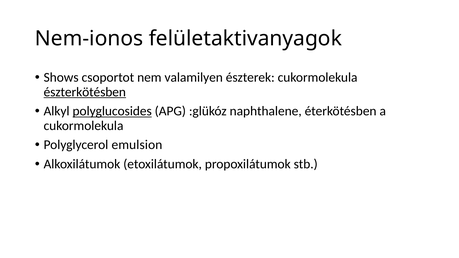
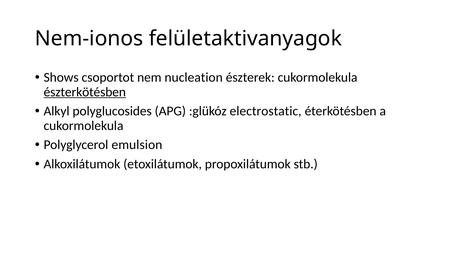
valamilyen: valamilyen -> nucleation (194, 78)
polyglucosides underline: present -> none (112, 111)
naphthalene: naphthalene -> electrostatic (266, 111)
